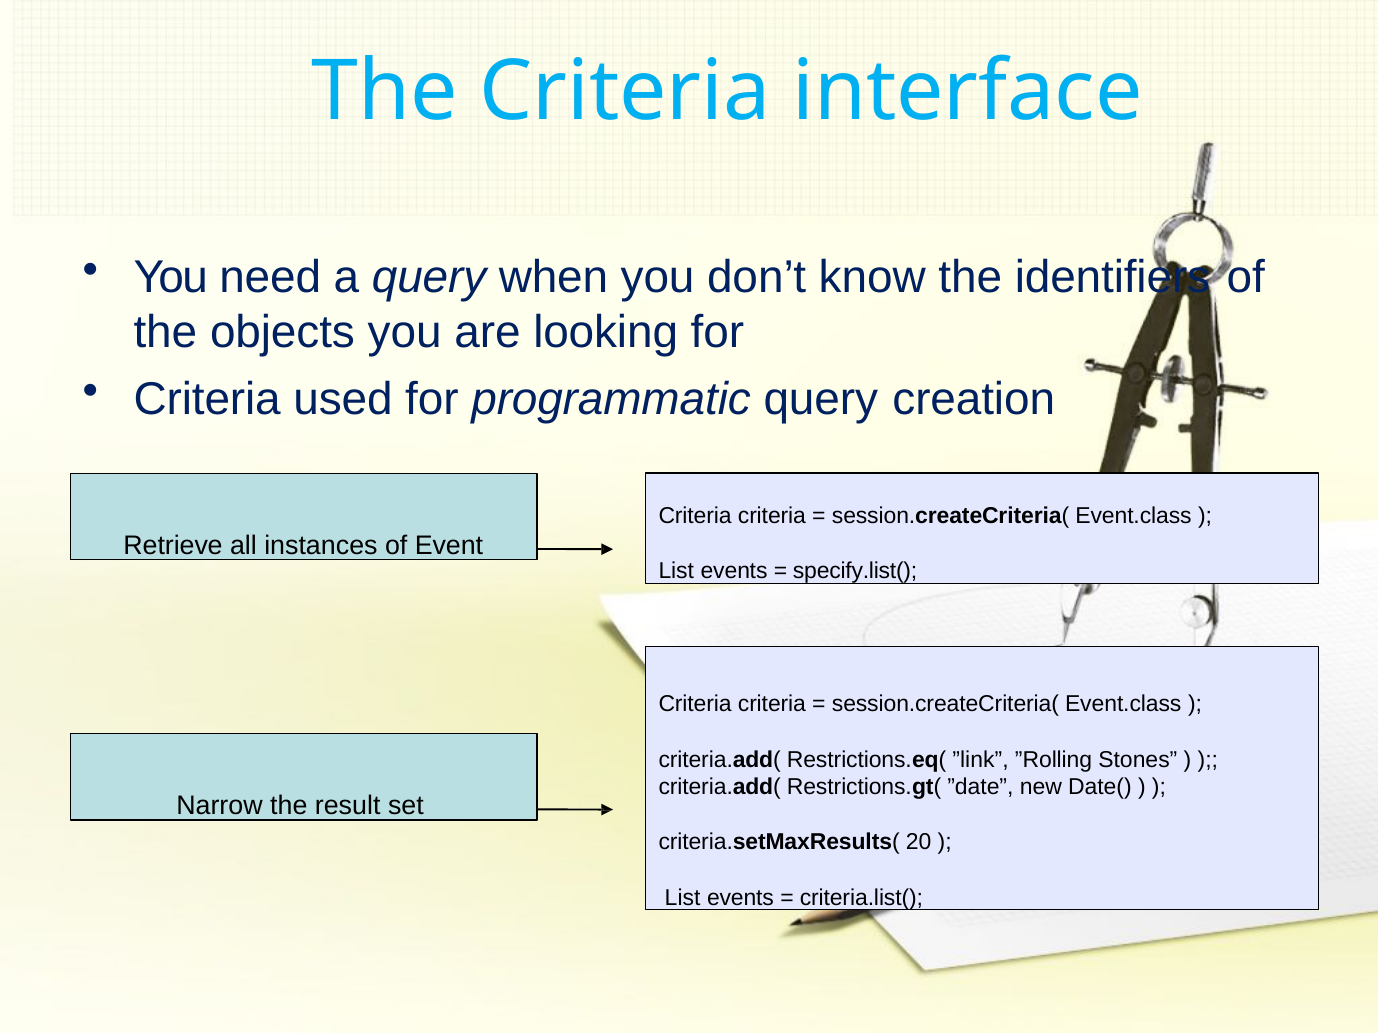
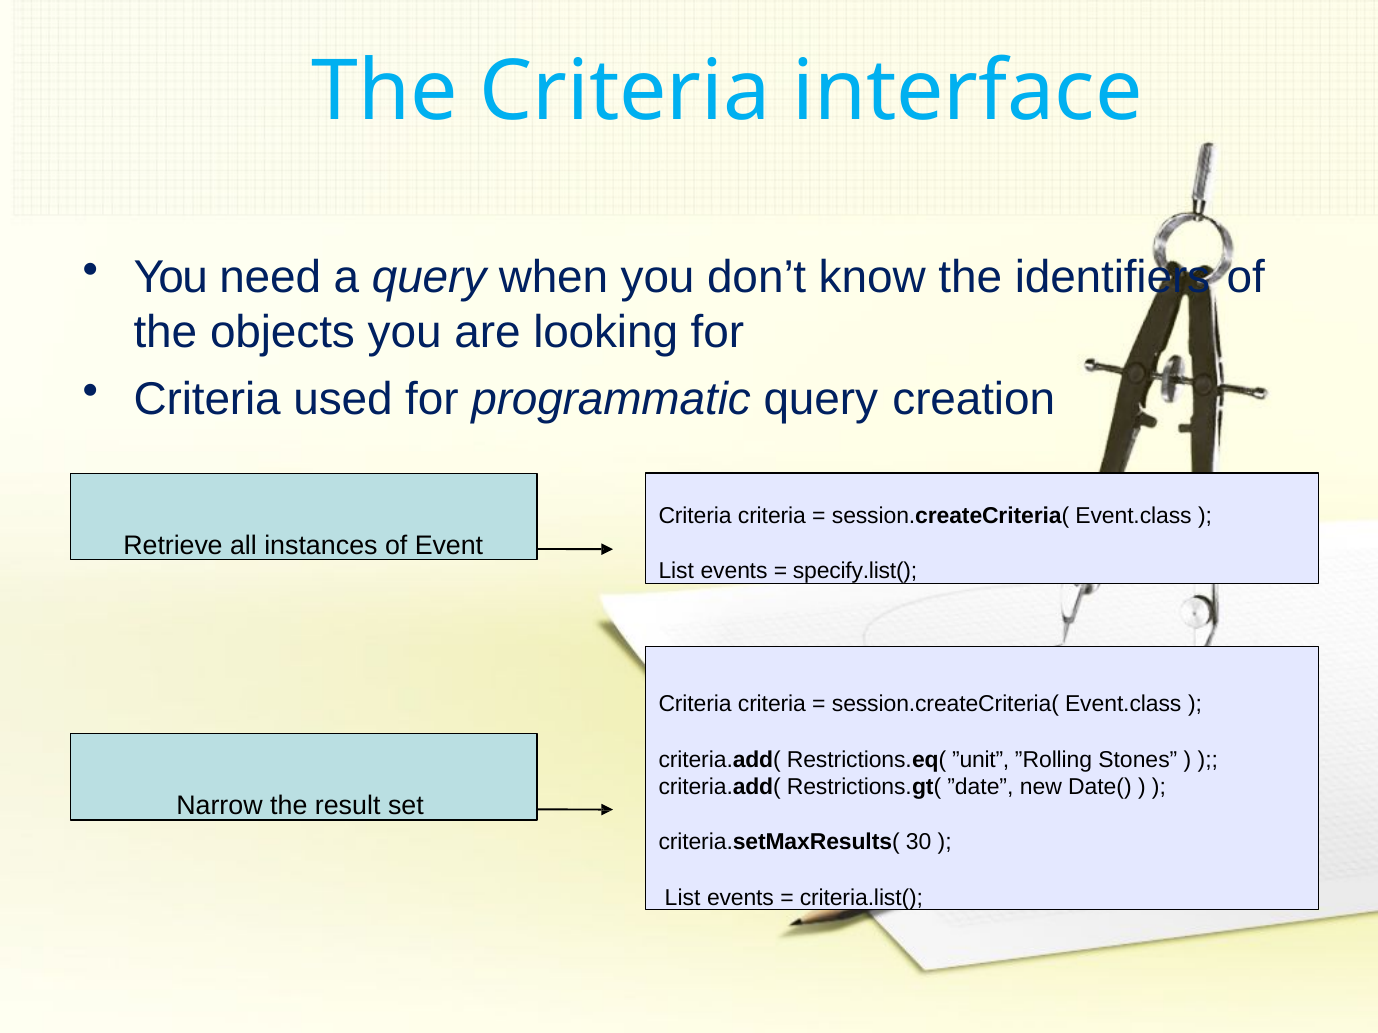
”link: ”link -> ”unit (981, 760)
20: 20 -> 30 (919, 843)
